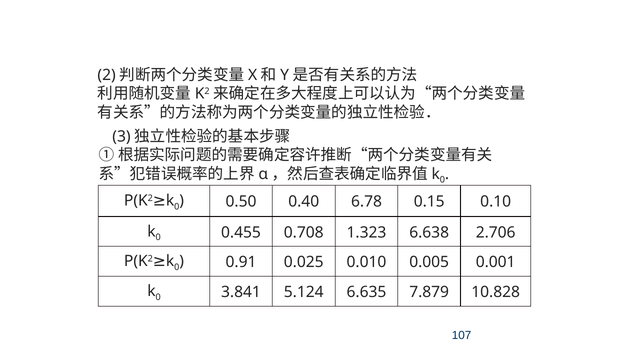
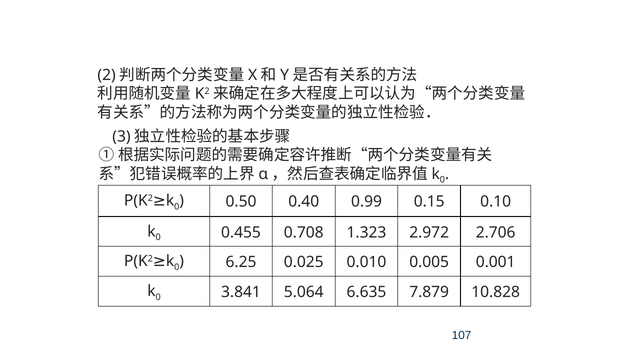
6.78: 6.78 -> 0.99 (367, 202)
6.638: 6.638 -> 2.972 (429, 232)
0.91: 0.91 -> 6.25 (241, 262)
5.124: 5.124 -> 5.064 (304, 292)
